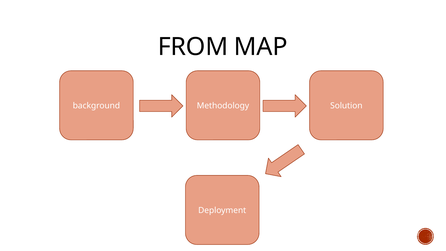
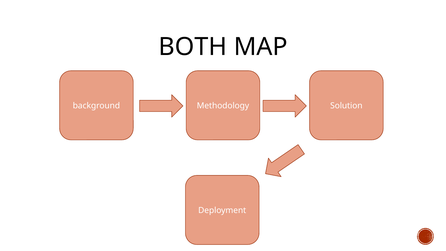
FROM: FROM -> BOTH (193, 47)
